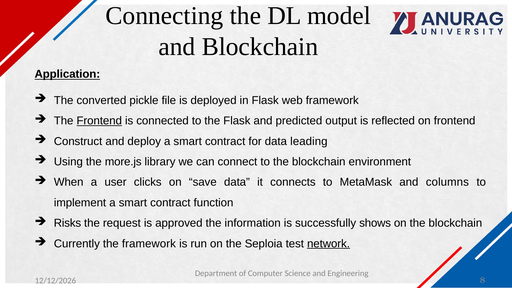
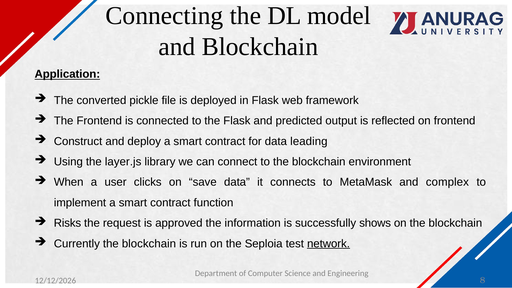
Frontend underline: present -> none (99, 121)
more.js: more.js -> layer.js (123, 162)
columns: columns -> complex (447, 182)
Currently the framework: framework -> blockchain (149, 244)
